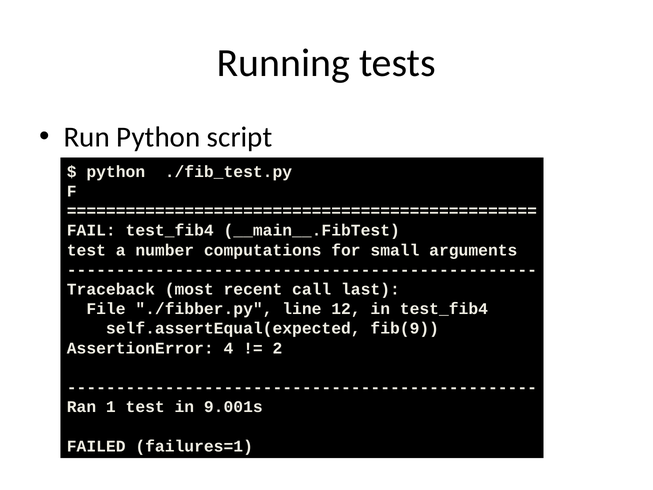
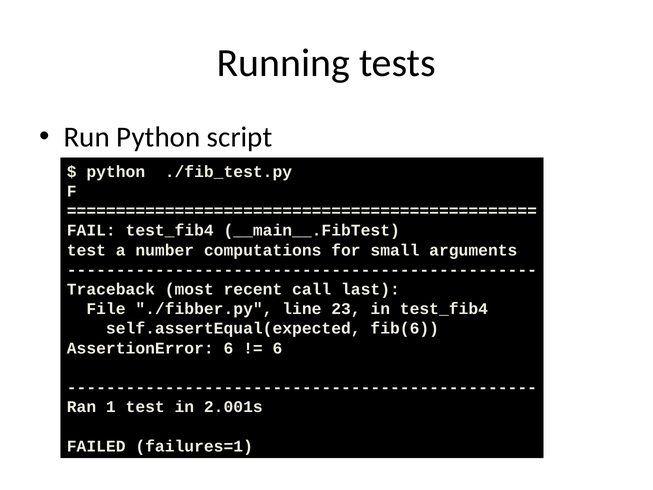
12: 12 -> 23 (346, 309)
fib(9: fib(9 -> fib(6 (405, 328)
AssertionError 4: 4 -> 6 (228, 348)
2: 2 -> 6 (277, 348)
9.001s: 9.001s -> 2.001s (233, 407)
